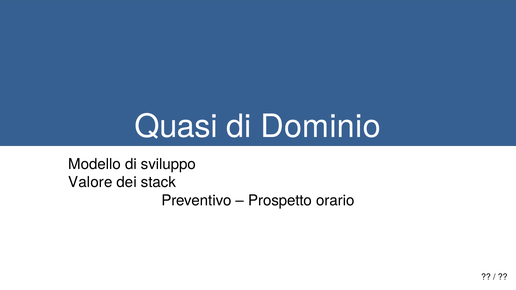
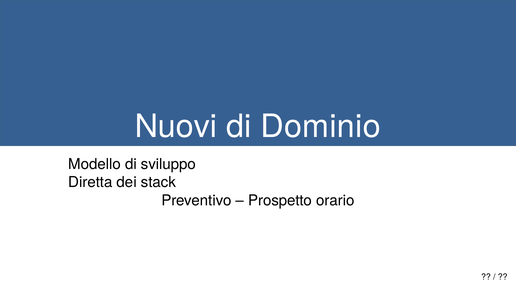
Quasi: Quasi -> Nuovi (176, 127)
Valore: Valore -> Diretta (90, 182)
